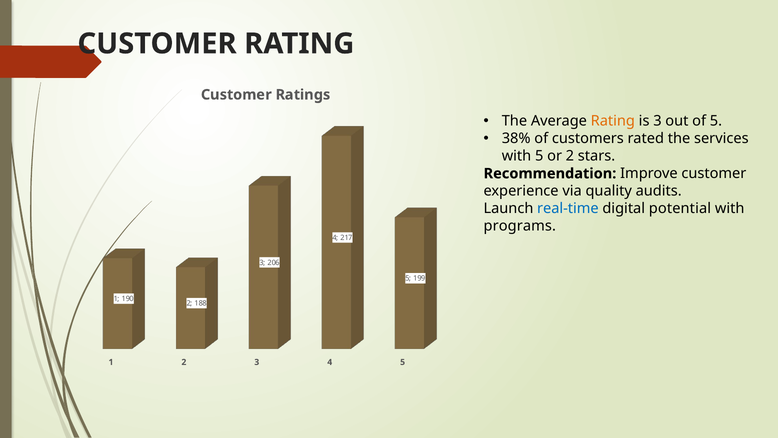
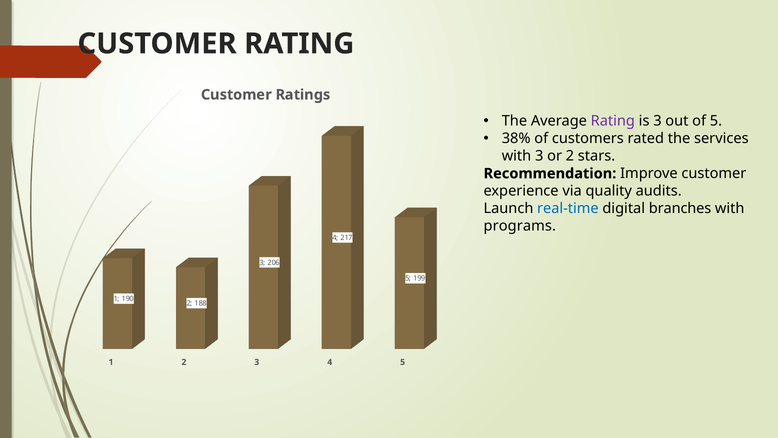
Rating colour: orange -> purple (613, 121)
with 5: 5 -> 3 (539, 156)
potential: potential -> branches (680, 208)
